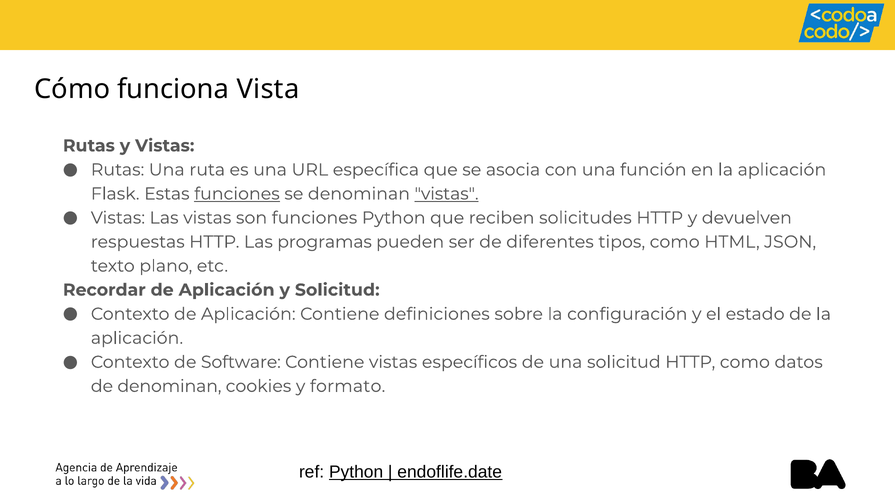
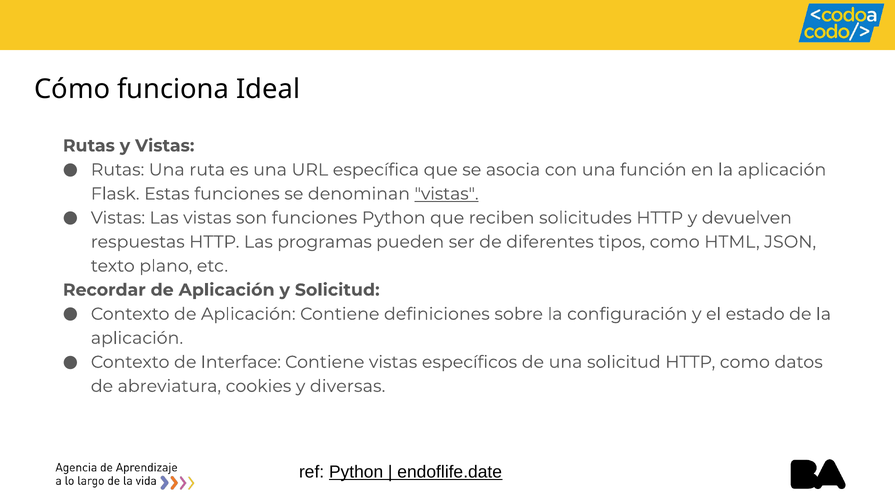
Vista: Vista -> Ideal (268, 89)
funciones underline: present -> none (237, 194)
Software: Software -> Interface (241, 362)
de denominan: denominan -> abreviatura (169, 387)
formato: formato -> diversas (348, 387)
